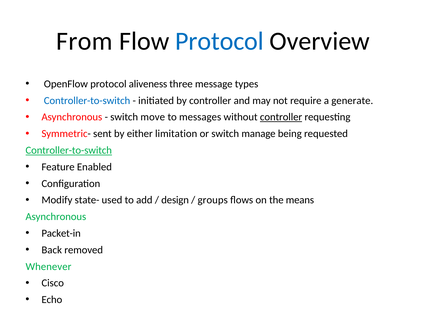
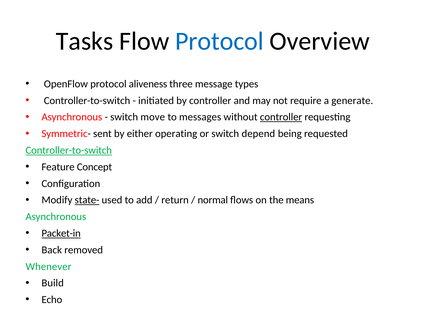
From: From -> Tasks (85, 41)
Controller-to-switch colour: blue -> black (87, 100)
limitation: limitation -> operating (176, 134)
manage: manage -> depend (258, 134)
Enabled: Enabled -> Concept (94, 167)
state- underline: none -> present (87, 200)
design: design -> return (175, 200)
groups: groups -> normal (213, 200)
Packet-in underline: none -> present (61, 233)
Cisco: Cisco -> Build (53, 283)
